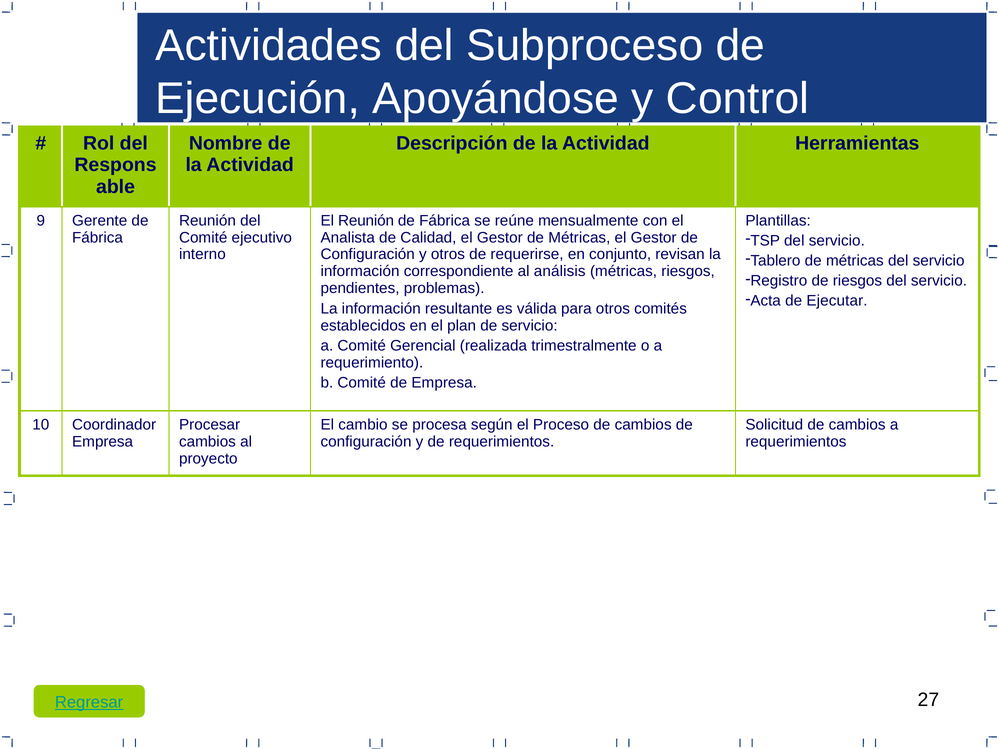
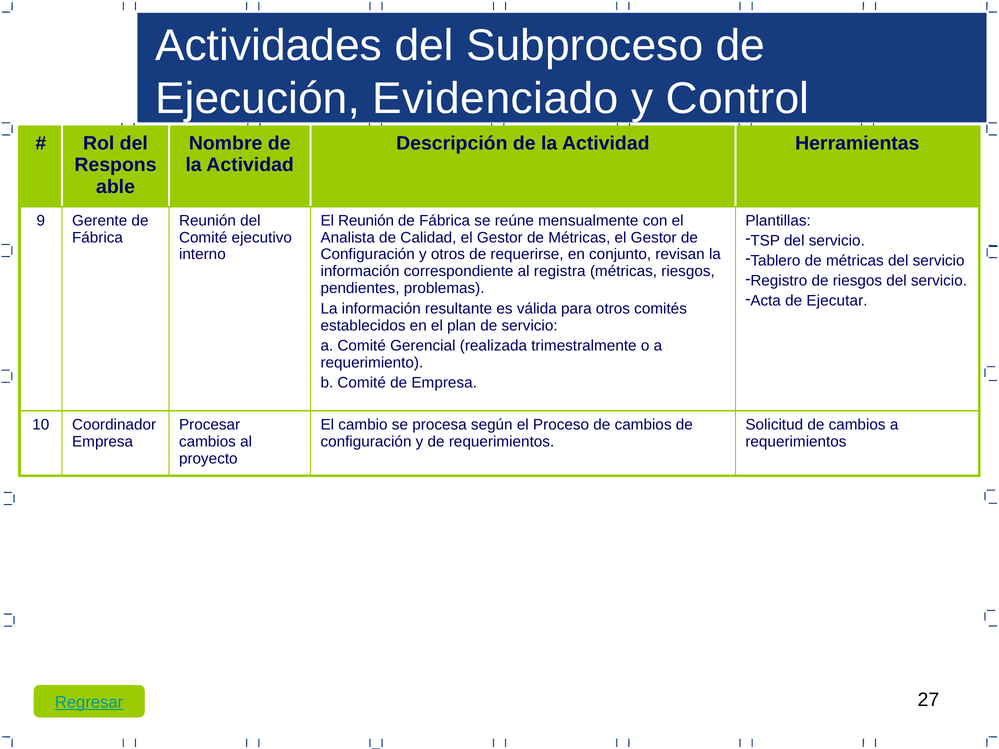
Apoyándose: Apoyándose -> Evidenciado (495, 99)
análisis: análisis -> registra (560, 272)
